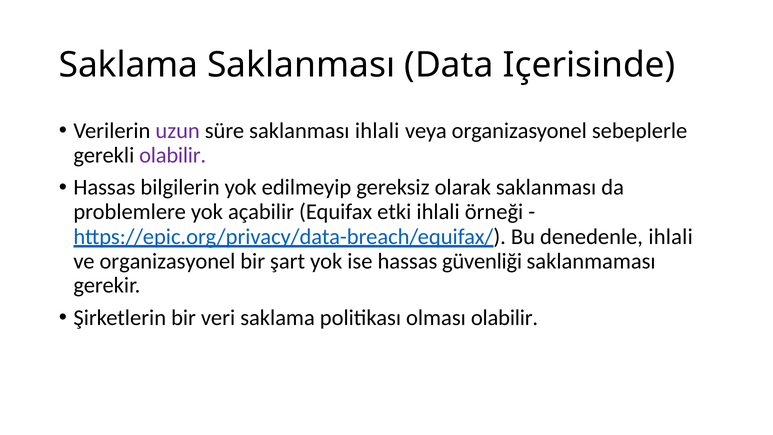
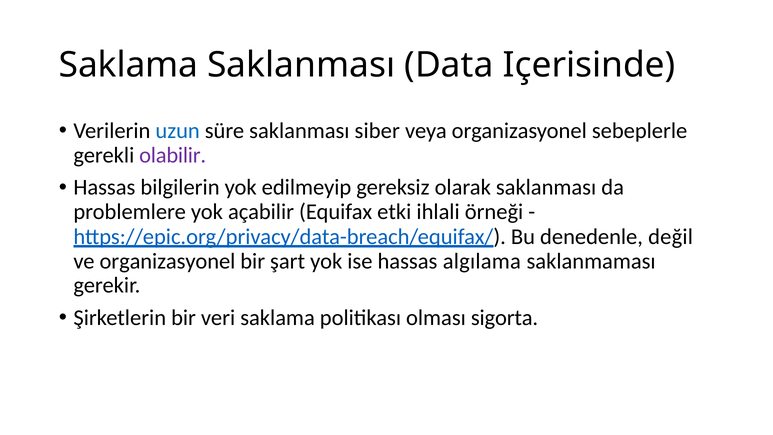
uzun colour: purple -> blue (178, 131)
saklanması ihlali: ihlali -> siber (377, 131)
denedenle ihlali: ihlali -> değil (671, 237)
güvenliği: güvenliği -> algılama (482, 261)
olması olabilir: olabilir -> sigorta (505, 318)
